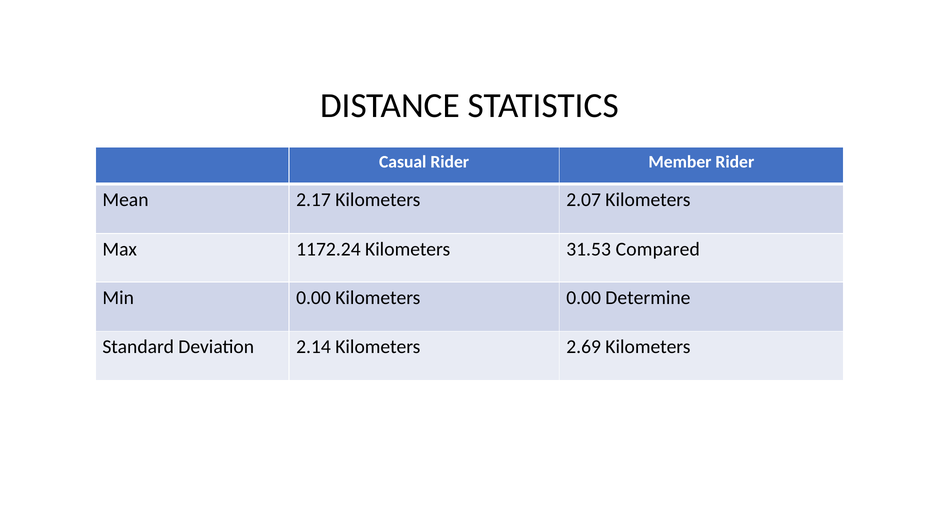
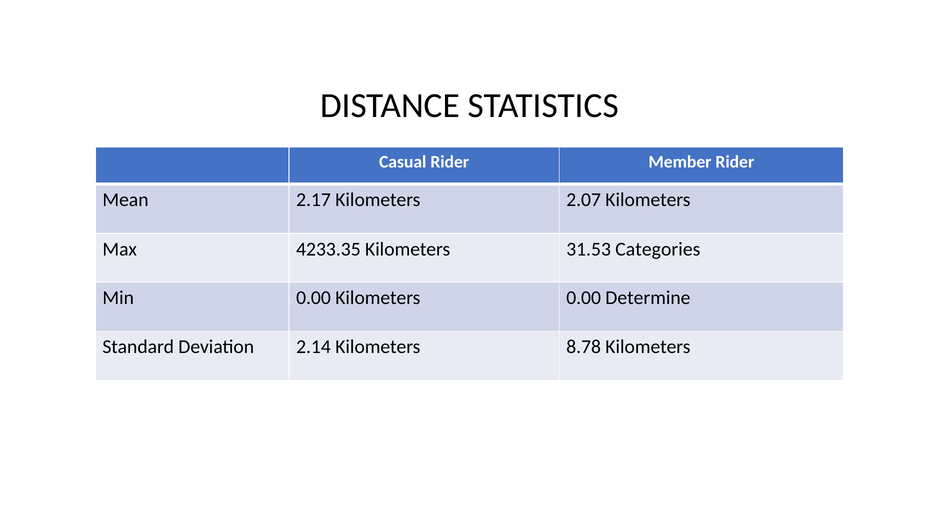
1172.24: 1172.24 -> 4233.35 (328, 249)
Compared: Compared -> Categories (658, 249)
2.69: 2.69 -> 8.78 (584, 347)
